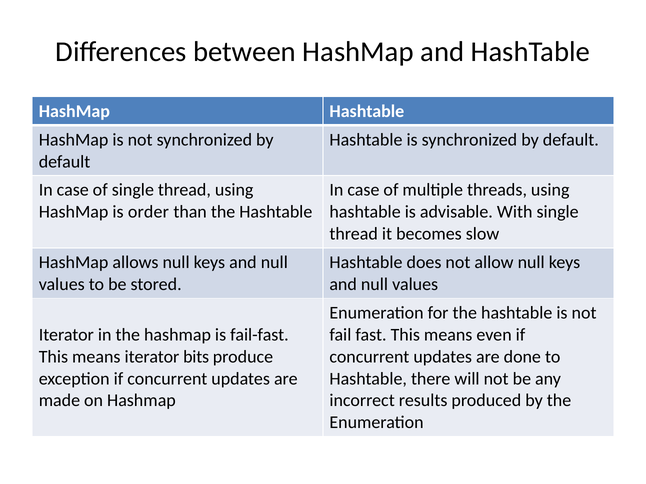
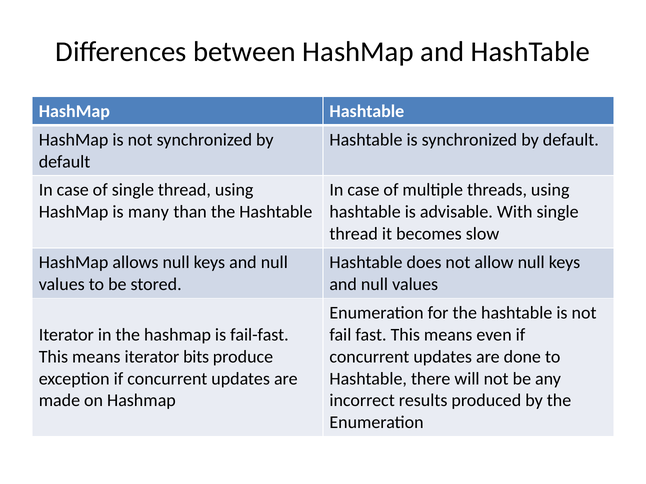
order: order -> many (148, 212)
